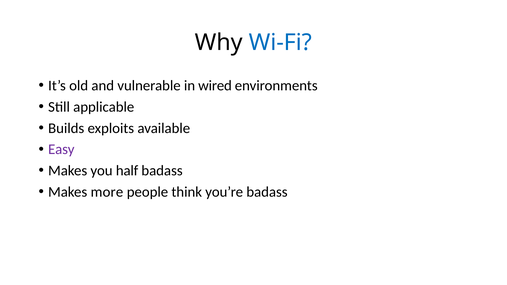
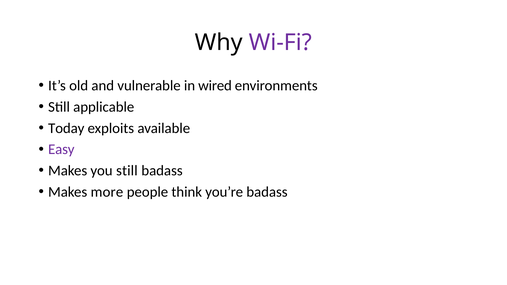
Wi-Fi colour: blue -> purple (280, 43)
Builds: Builds -> Today (66, 128)
you half: half -> still (127, 171)
